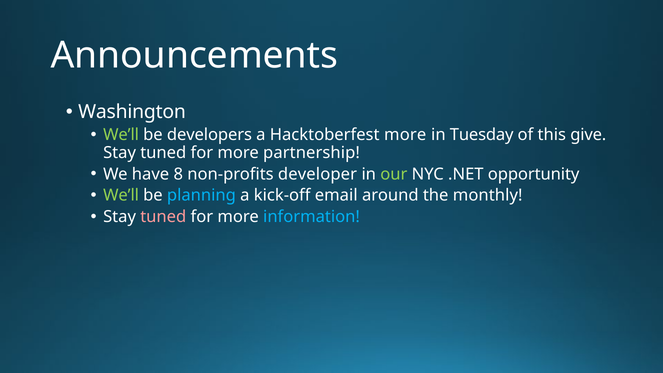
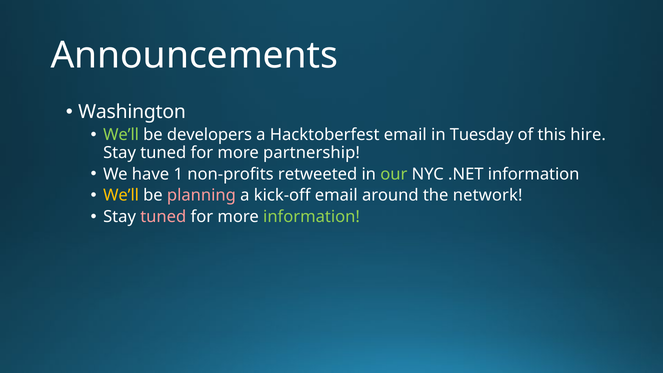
Hacktoberfest more: more -> email (405, 135)
give: give -> hire (588, 135)
8: 8 -> 1 (178, 174)
developer: developer -> retweeted (318, 174)
.NET opportunity: opportunity -> information (534, 174)
We’ll colour: light green -> yellow (121, 195)
planning colour: light blue -> pink (201, 195)
monthly: monthly -> network (488, 195)
information colour: light blue -> light green (312, 217)
